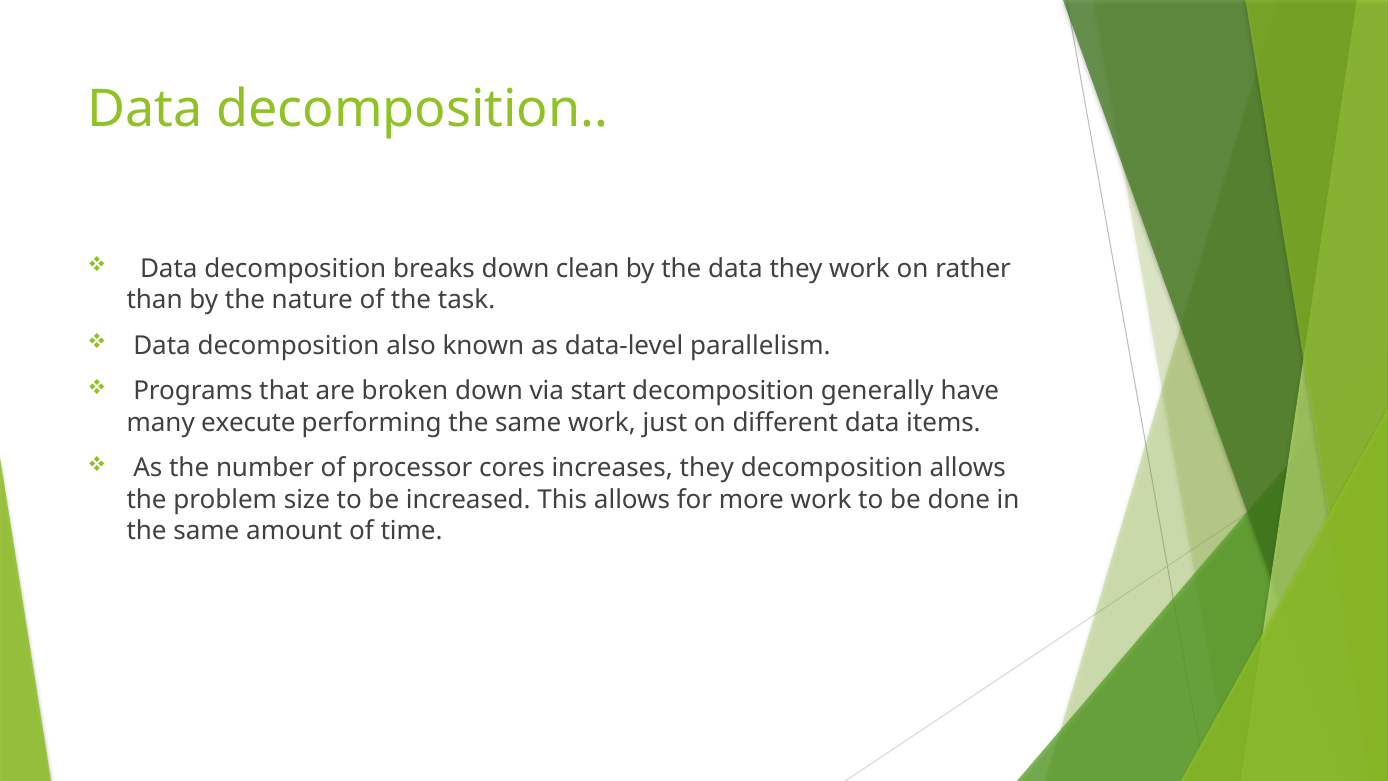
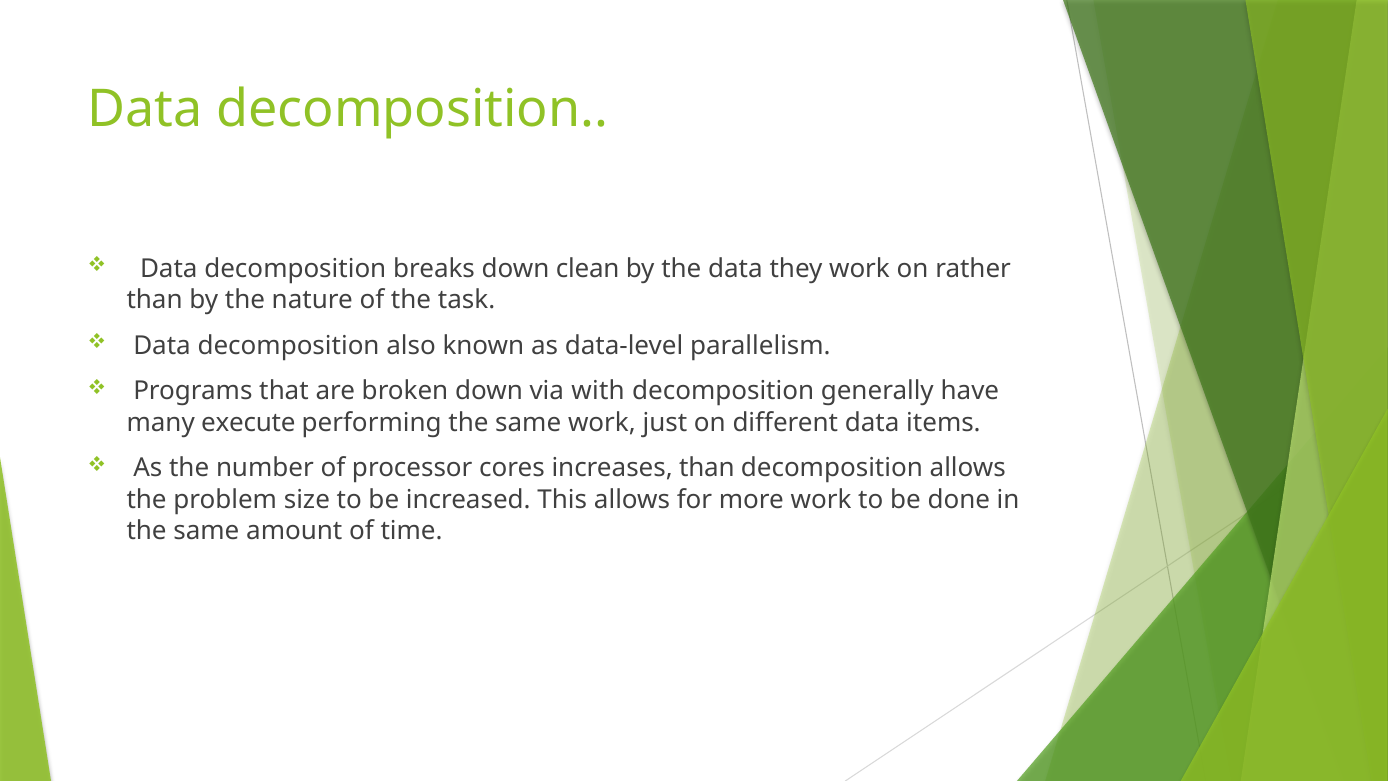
start: start -> with (598, 391)
increases they: they -> than (707, 468)
